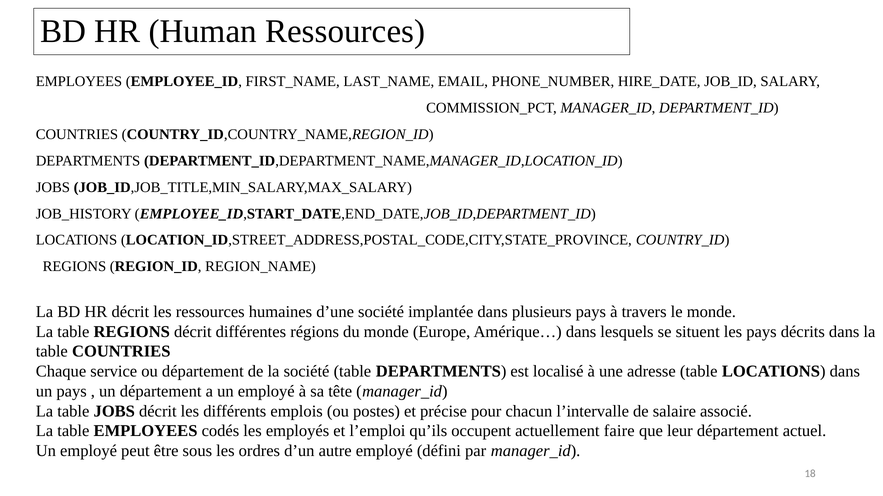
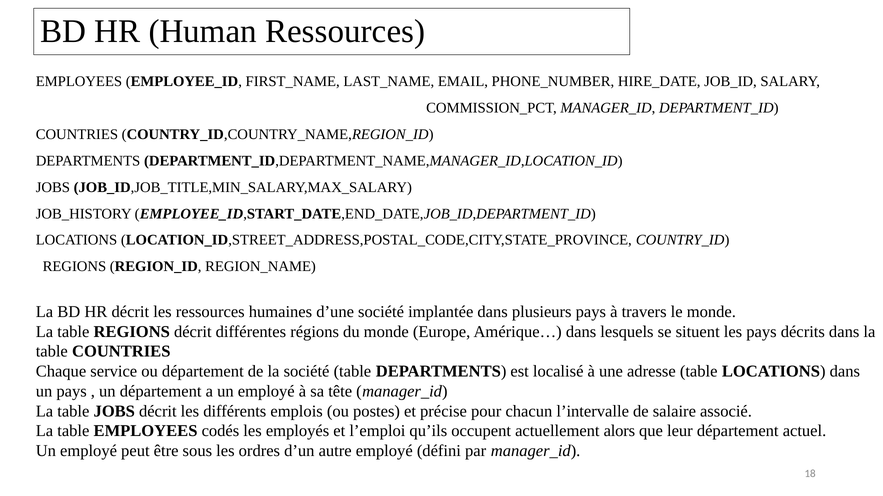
faire: faire -> alors (619, 431)
